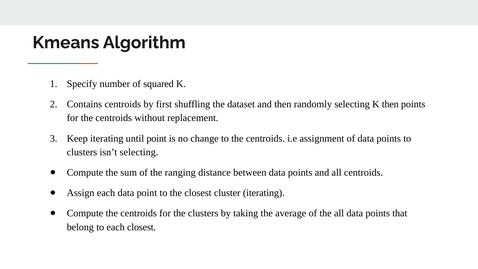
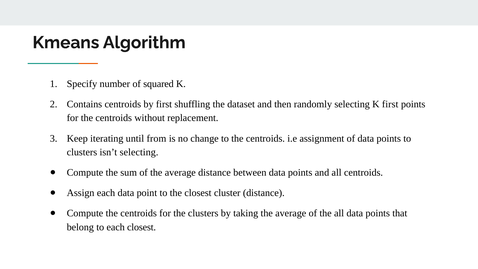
K then: then -> first (390, 104)
until point: point -> from (156, 138)
of the ranging: ranging -> average (180, 172)
cluster iterating: iterating -> distance (264, 193)
